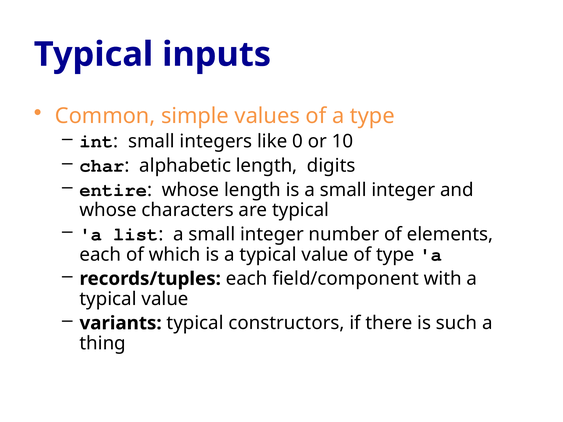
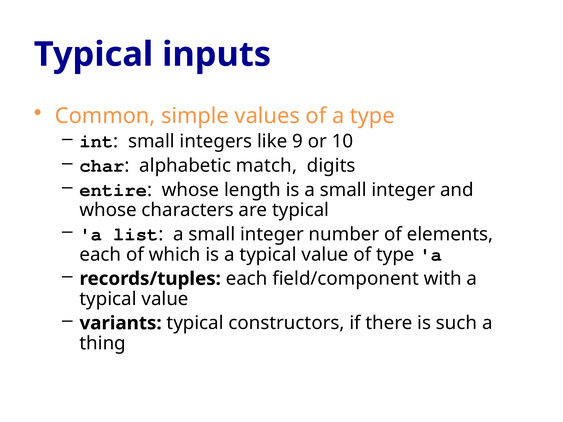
0: 0 -> 9 (298, 142)
alphabetic length: length -> match (266, 166)
